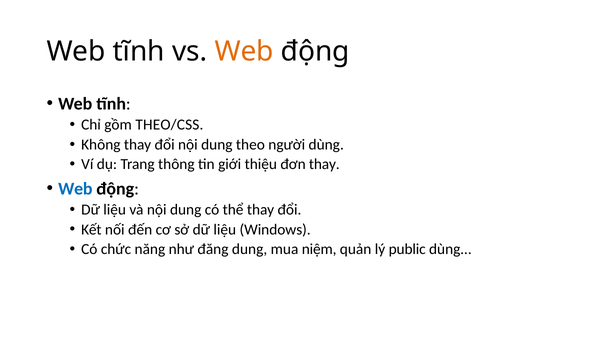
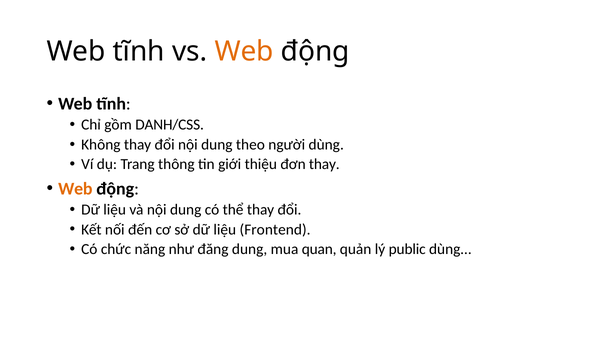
THEO/CSS: THEO/CSS -> DANH/CSS (170, 125)
Web colour: blue -> orange (75, 189)
Windows: Windows -> Frontend (275, 229)
niệm: niệm -> quan (319, 249)
